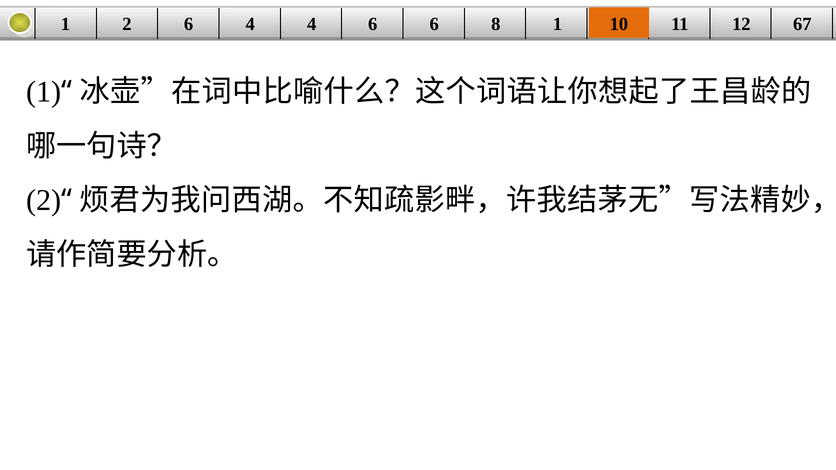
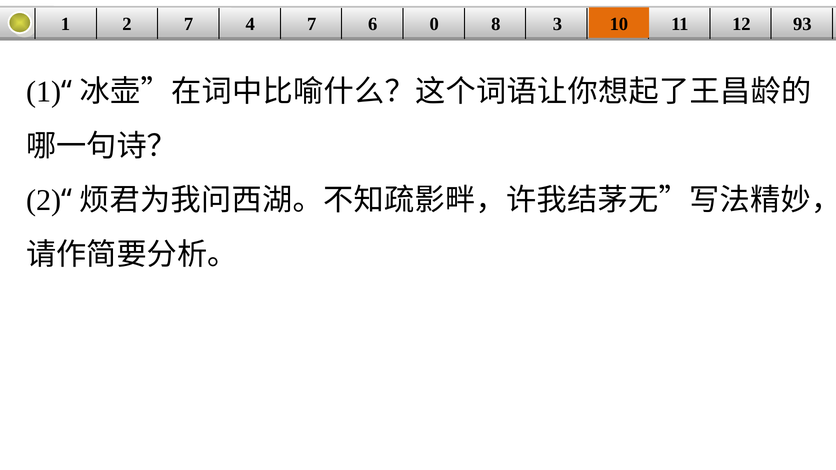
2 6: 6 -> 7 (189, 24)
4 4: 4 -> 7 (312, 24)
6 6: 6 -> 0 (434, 24)
8 1: 1 -> 3 (557, 24)
67: 67 -> 93 (802, 24)
